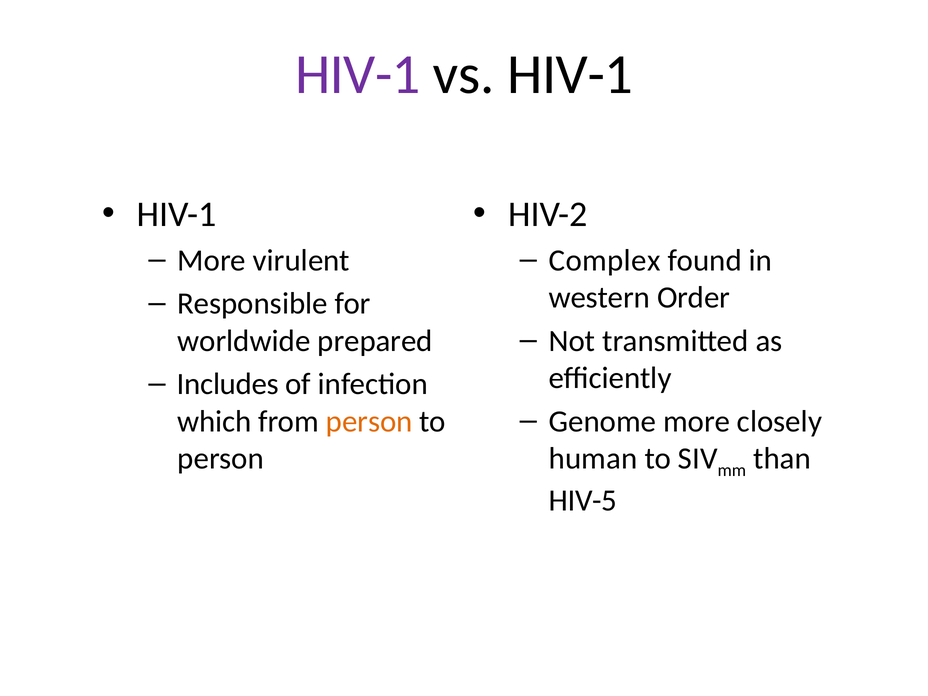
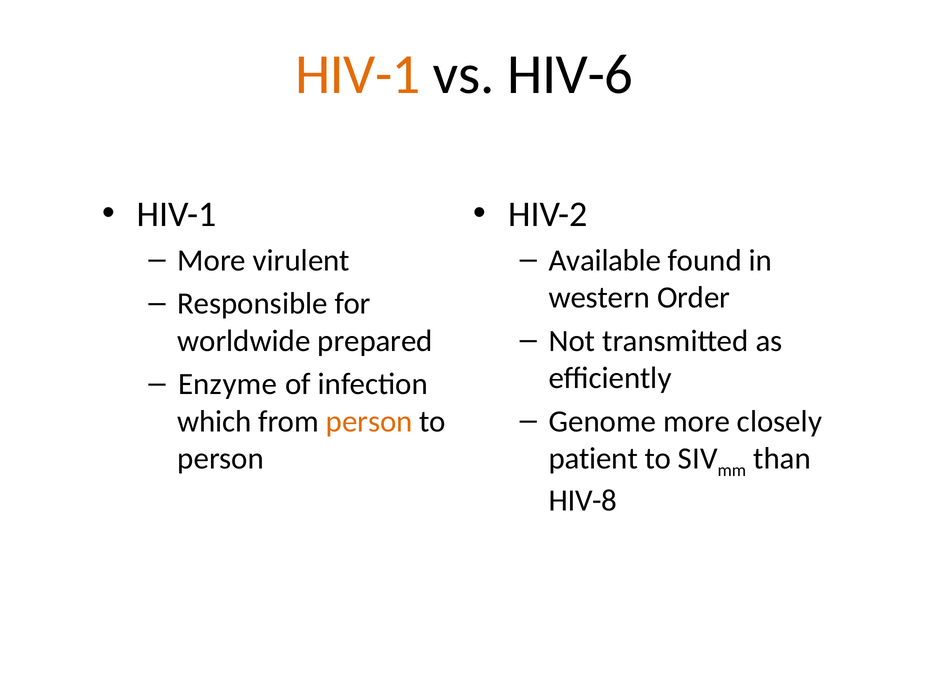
HIV-1 colour: purple -> orange (358, 74)
vs HIV-1: HIV-1 -> HIV-6 (570, 74)
Complex: Complex -> Available (605, 260)
Includes: Includes -> Enzyme (228, 384)
human: human -> patient (593, 458)
HIV-5: HIV-5 -> HIV-8 (583, 501)
